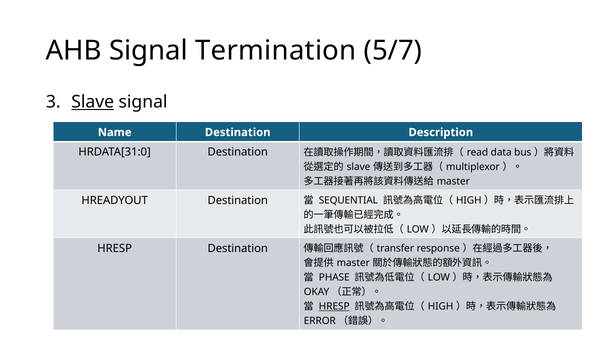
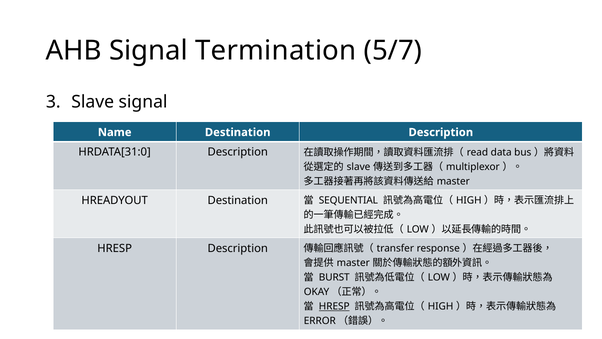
Slave underline: present -> none (93, 102)
HRDATA[31:0 Destination: Destination -> Description (238, 152)
HRESP Destination: Destination -> Description (238, 248)
PHASE: PHASE -> BURST (334, 277)
